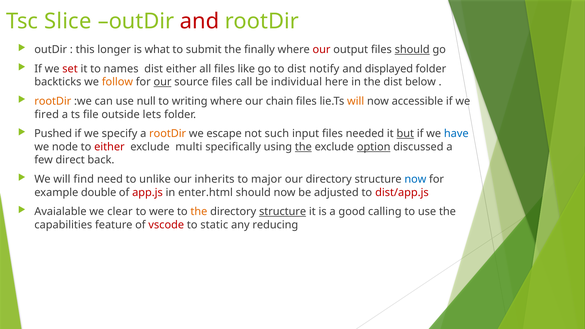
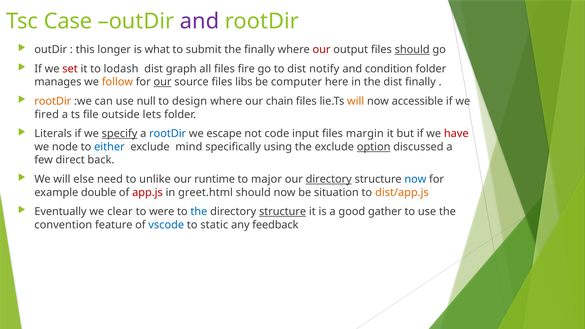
Slice: Slice -> Case (68, 21)
and colour: red -> purple (200, 21)
names: names -> lodash (121, 69)
dist either: either -> graph (181, 69)
like: like -> fire (246, 69)
displayed: displayed -> condition (389, 69)
backticks: backticks -> manages (58, 82)
call: call -> libs (244, 82)
individual: individual -> computer (296, 82)
dist below: below -> finally (420, 82)
writing: writing -> design (190, 101)
Pushed: Pushed -> Literals (53, 134)
specify underline: none -> present (120, 134)
rootDir colour: orange -> blue (168, 134)
such: such -> code (277, 134)
needed: needed -> margin (365, 134)
but underline: present -> none (405, 134)
have colour: blue -> red (456, 134)
either colour: red -> blue (109, 147)
multi: multi -> mind (189, 147)
the underline: present -> none (303, 147)
find: find -> else (84, 179)
inherits: inherits -> runtime (215, 179)
directory underline: none -> present (329, 179)
enter.html: enter.html -> greet.html (206, 192)
adjusted: adjusted -> situation (336, 192)
dist/app.js colour: red -> orange (402, 192)
Avaialable: Avaialable -> Eventually (60, 212)
the colour: orange -> blue (199, 212)
calling: calling -> gather (385, 212)
capabilities: capabilities -> convention (63, 225)
vscode colour: red -> blue (166, 225)
reducing: reducing -> feedback (275, 225)
